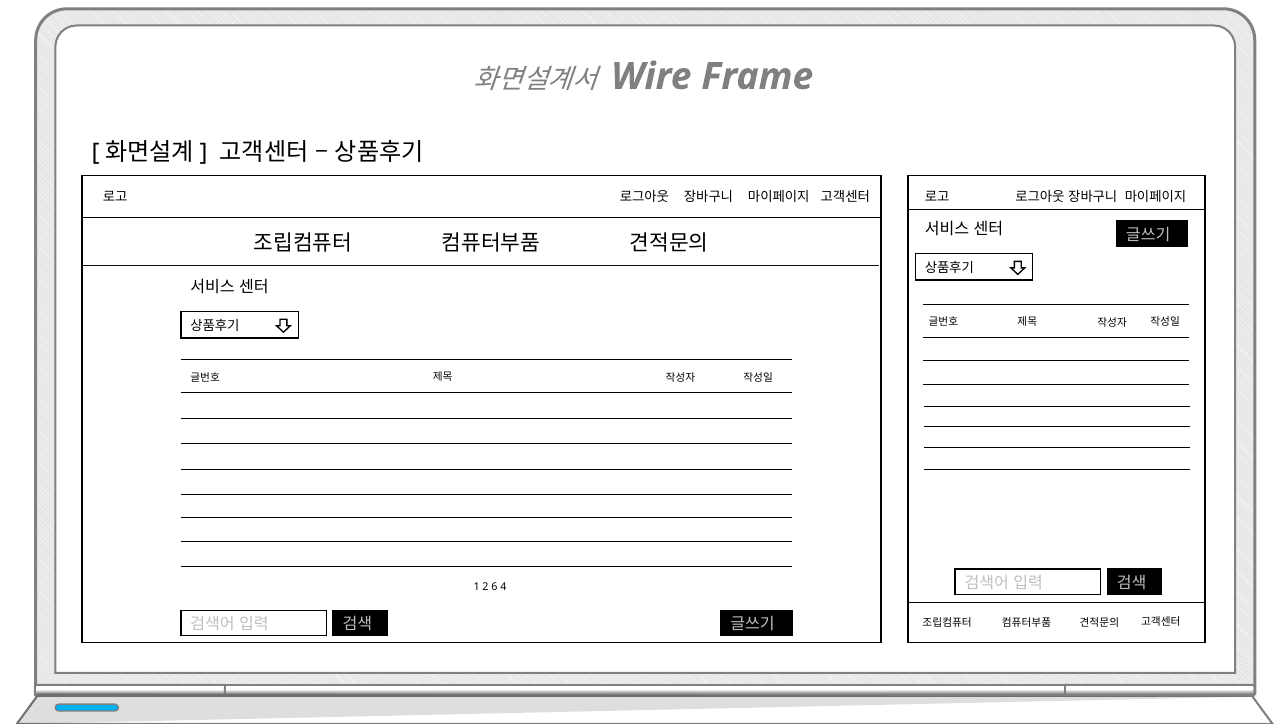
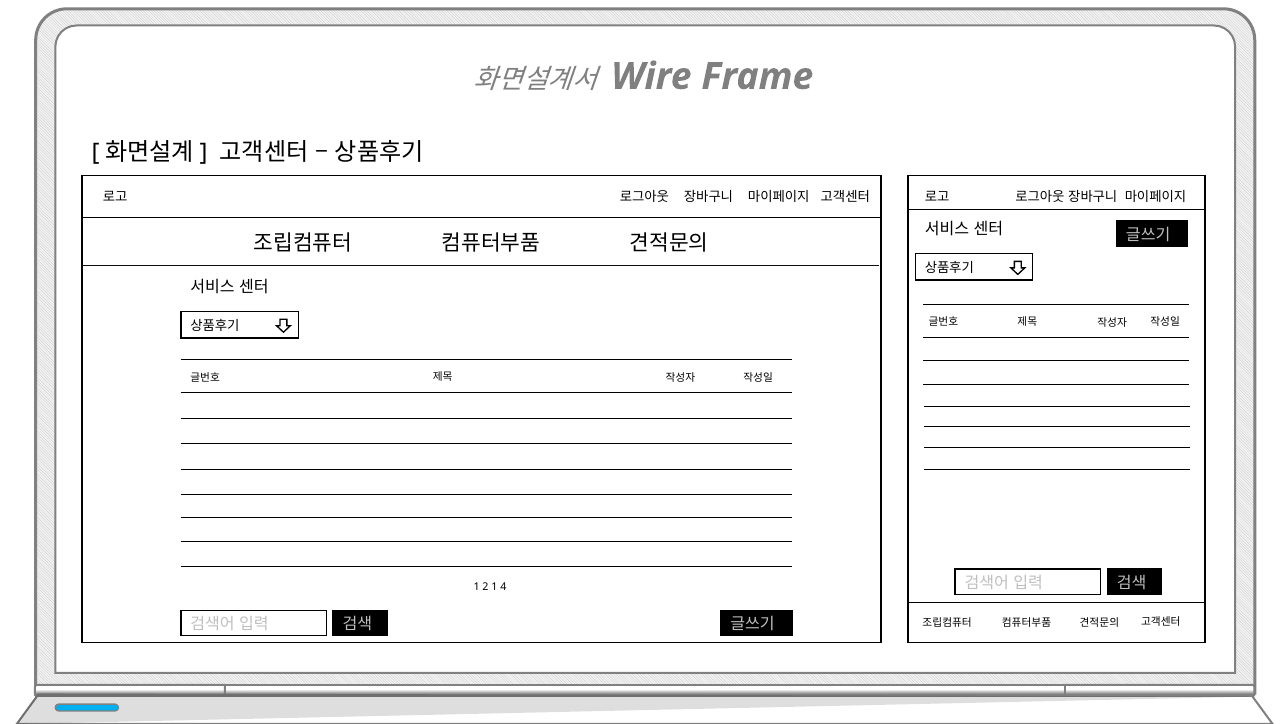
2 6: 6 -> 1 (494, 587)
